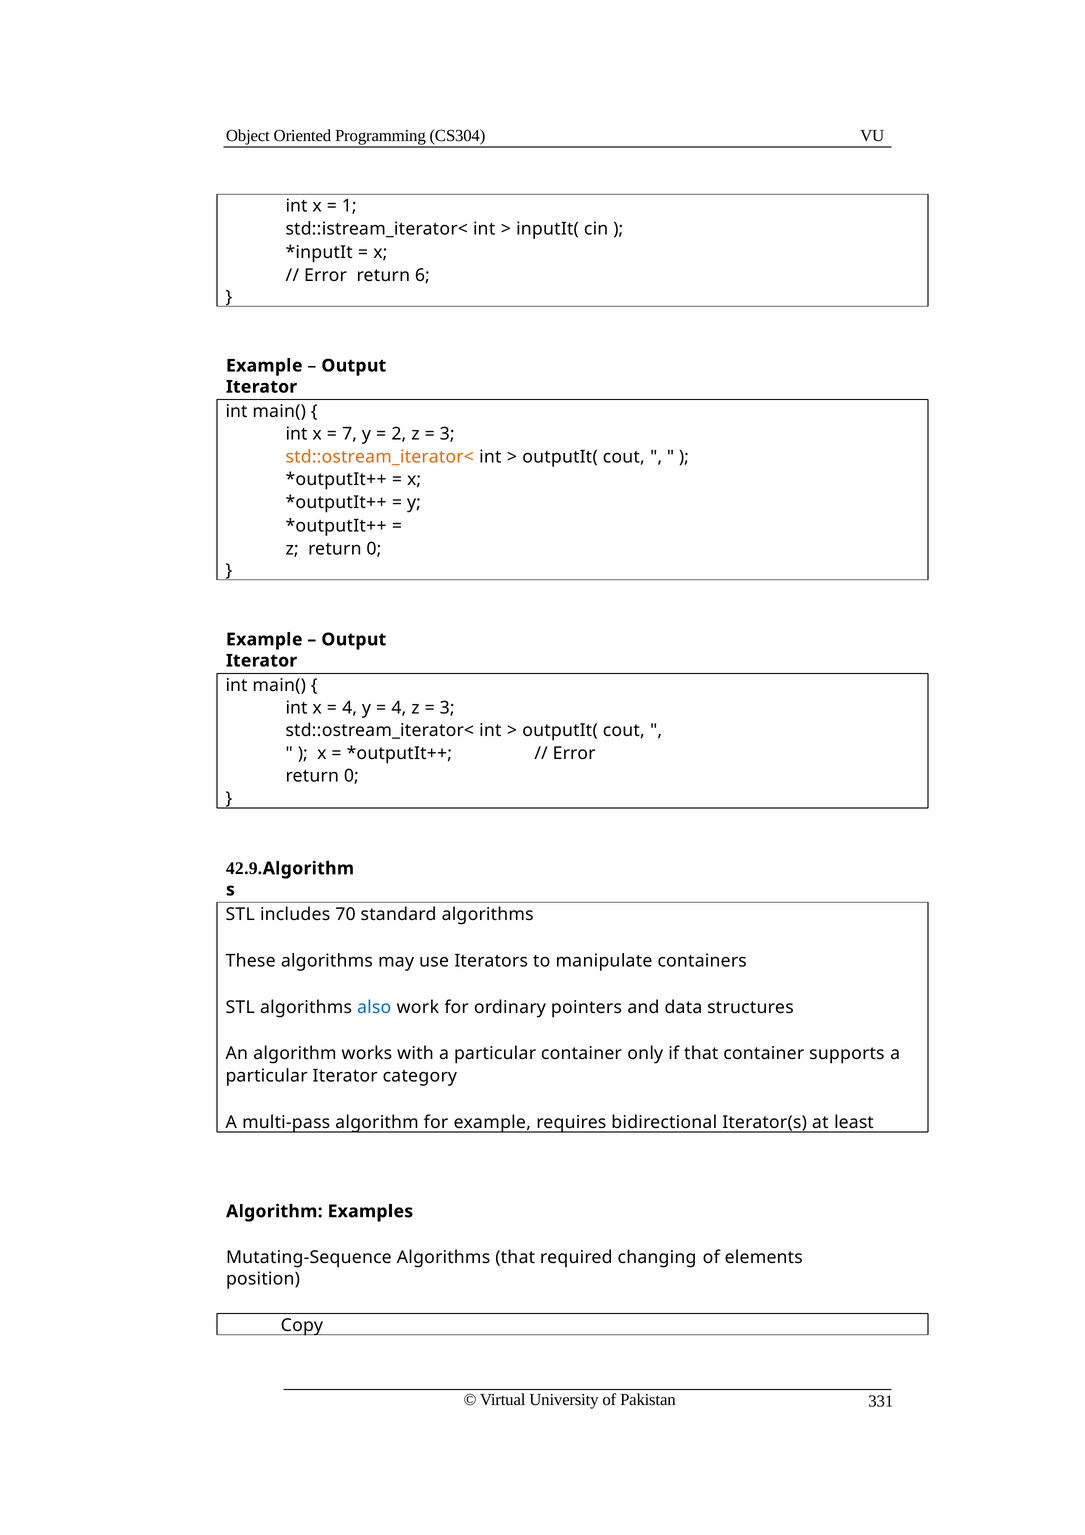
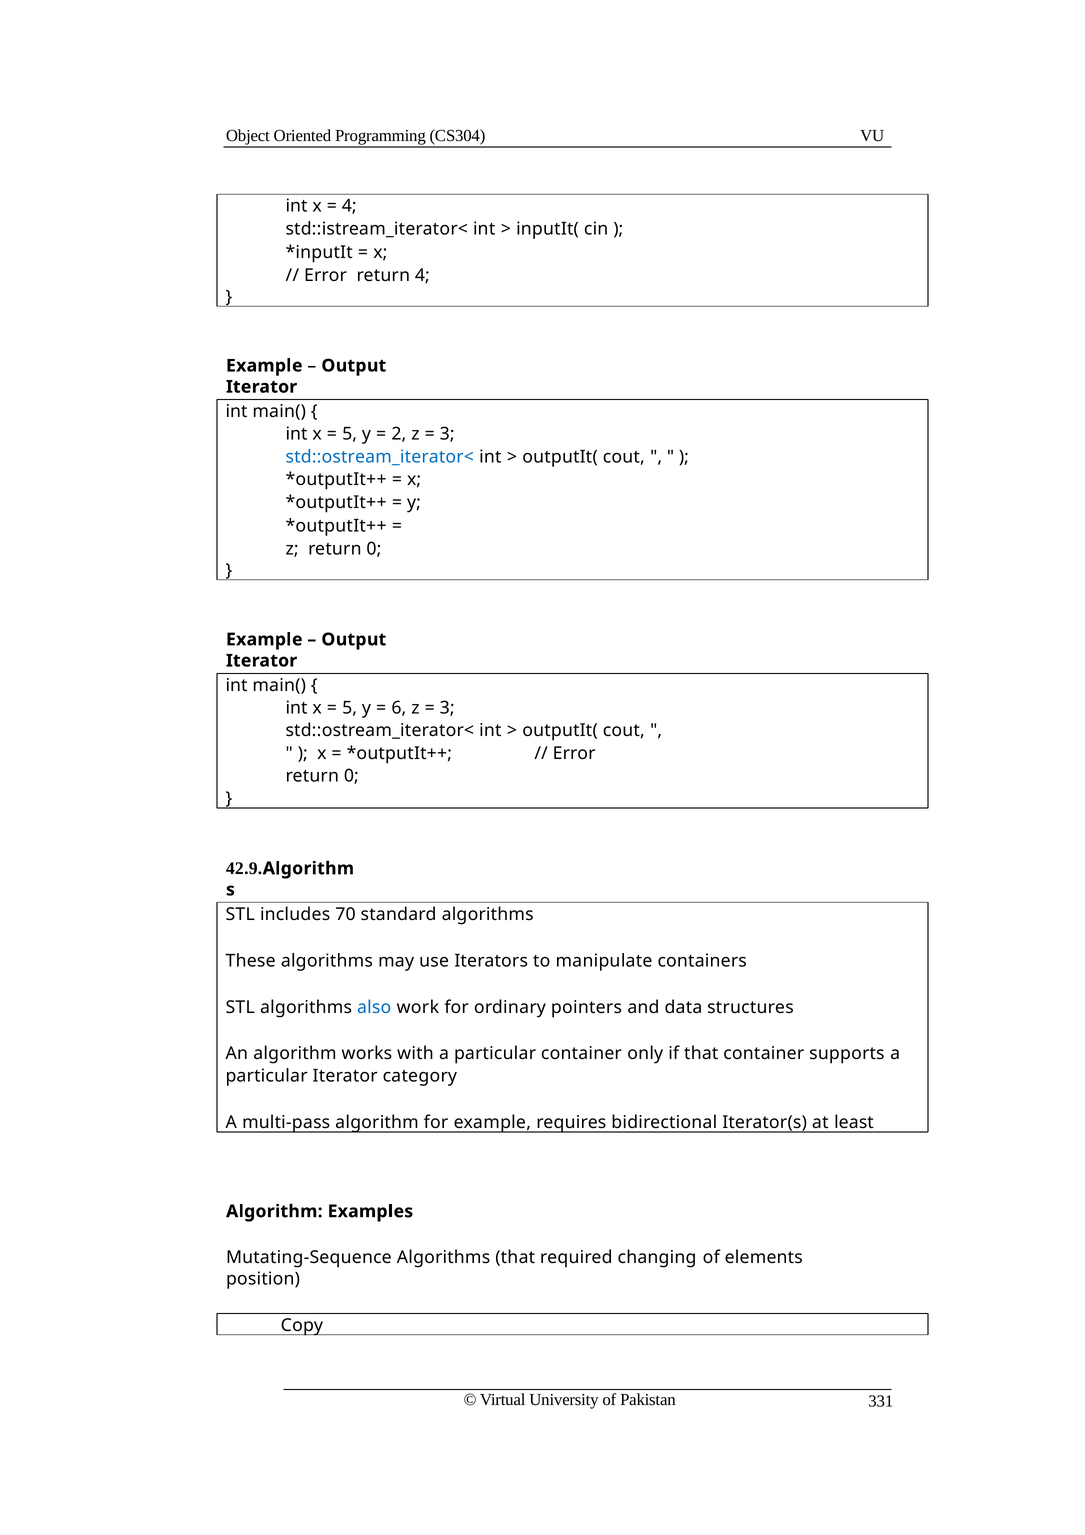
1: 1 -> 4 (349, 206)
return 6: 6 -> 4 (422, 275)
7: 7 -> 5 (350, 434)
std::ostream_iterator< colour: orange -> blue (380, 457)
4: 4 -> 5 (350, 708)
4: 4 -> 6 (399, 708)
